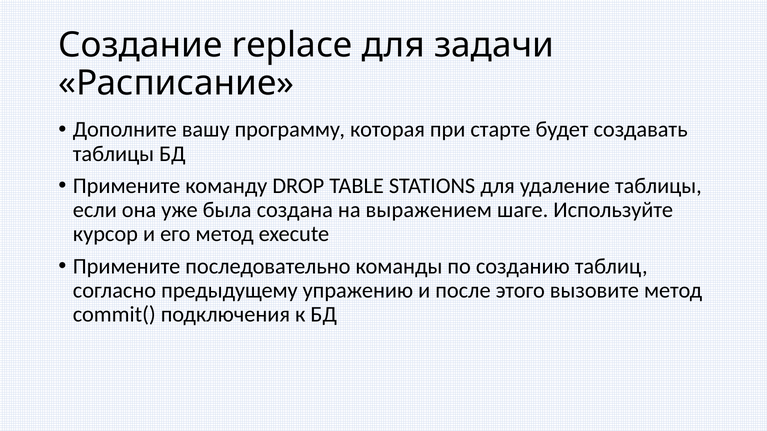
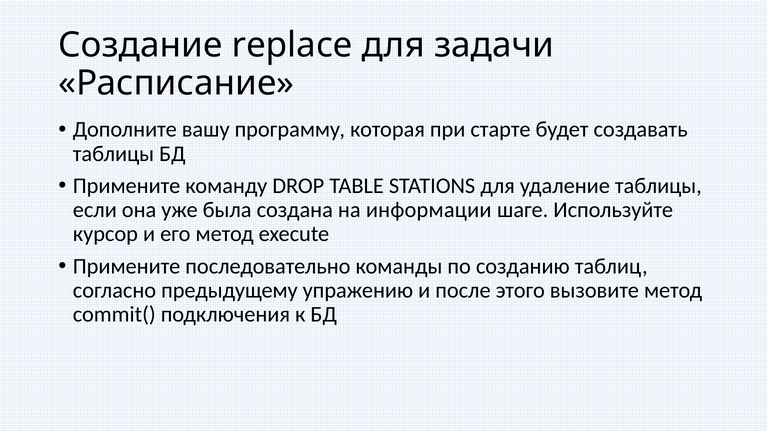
выражением: выражением -> информации (429, 210)
